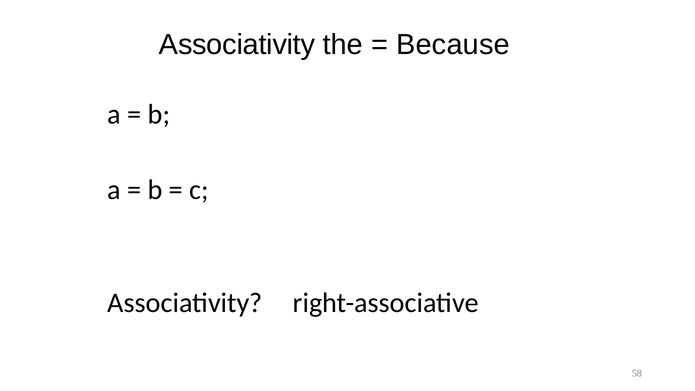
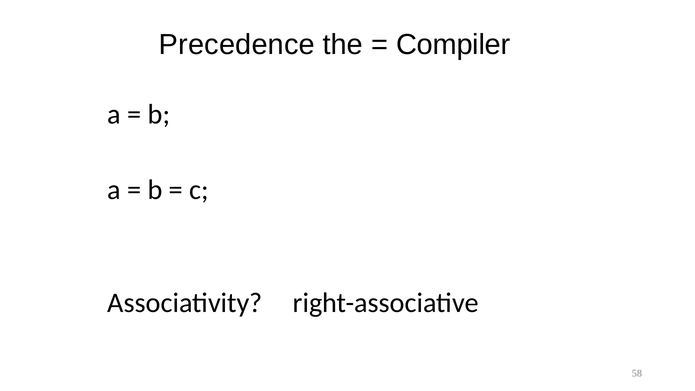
Associativity: Associativity -> Precedence (237, 44)
Because: Because -> Compiler (453, 44)
